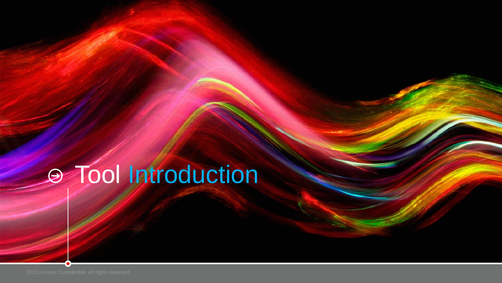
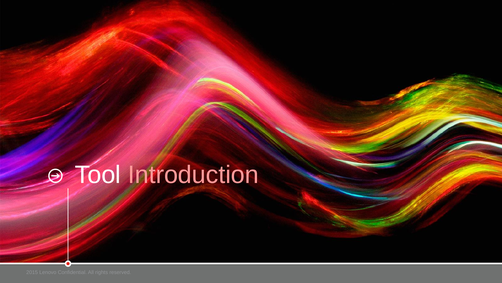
Introduction colour: light blue -> pink (193, 175)
